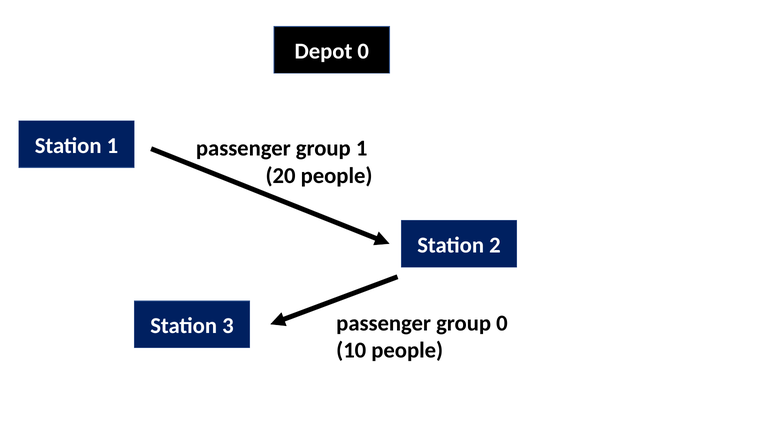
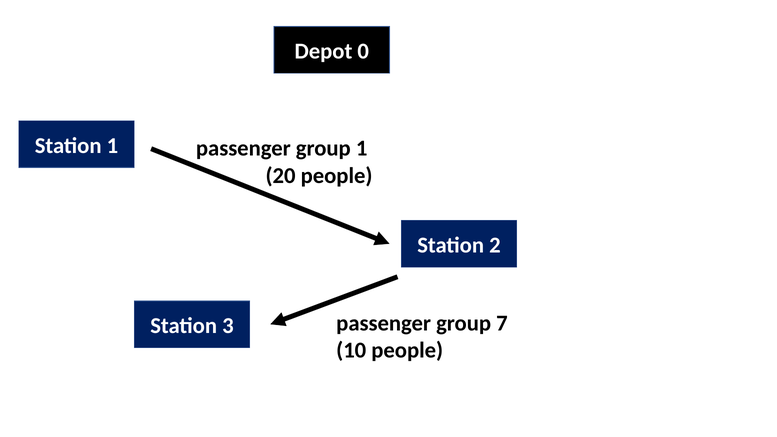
group 0: 0 -> 7 (502, 323)
